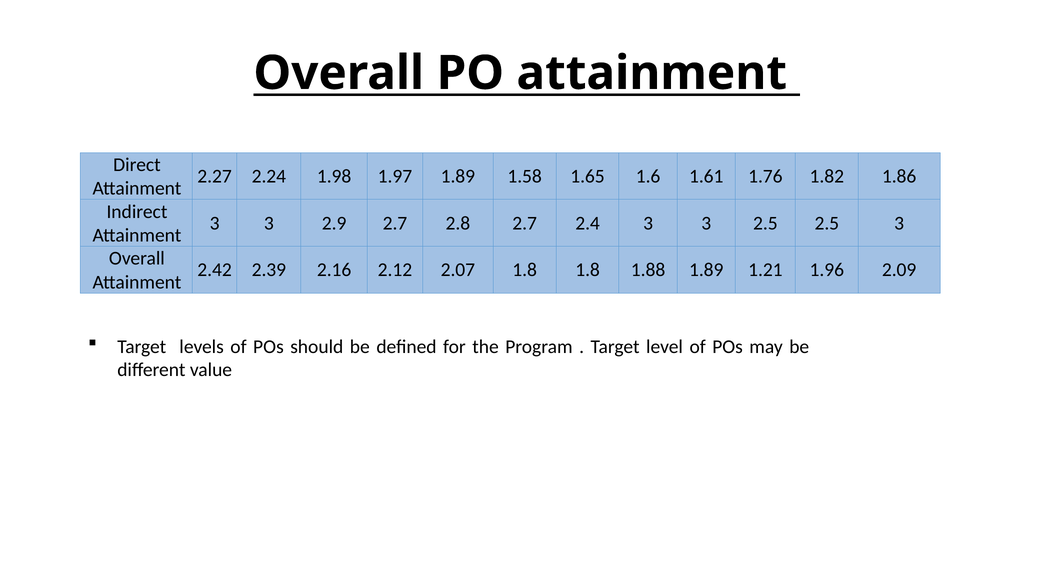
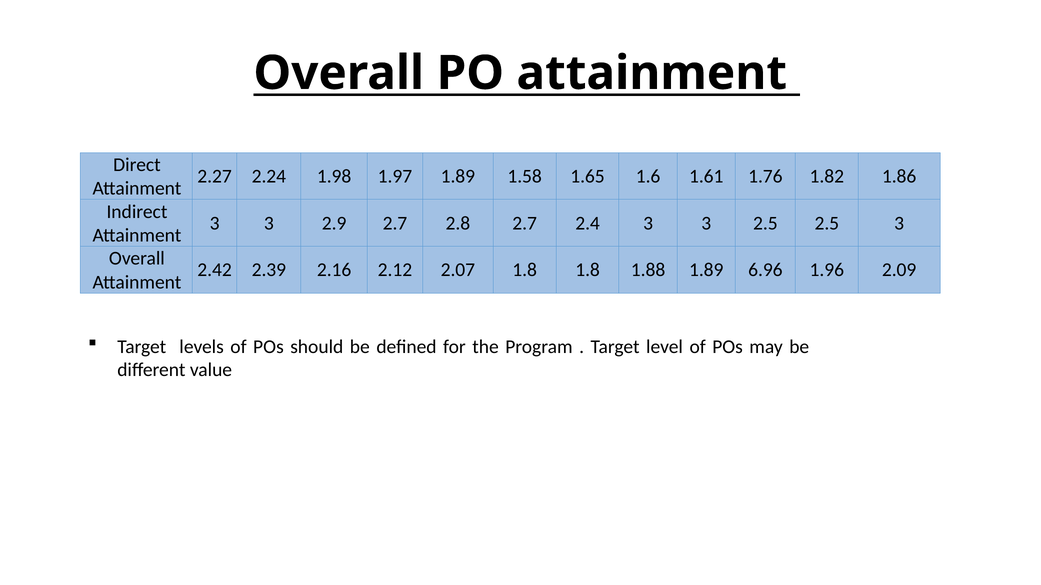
1.21: 1.21 -> 6.96 (765, 270)
